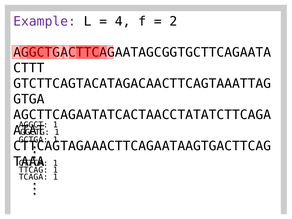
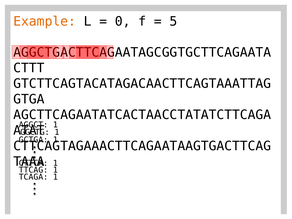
Example colour: purple -> orange (45, 21)
4: 4 -> 0 (123, 21)
2: 2 -> 5 (173, 21)
